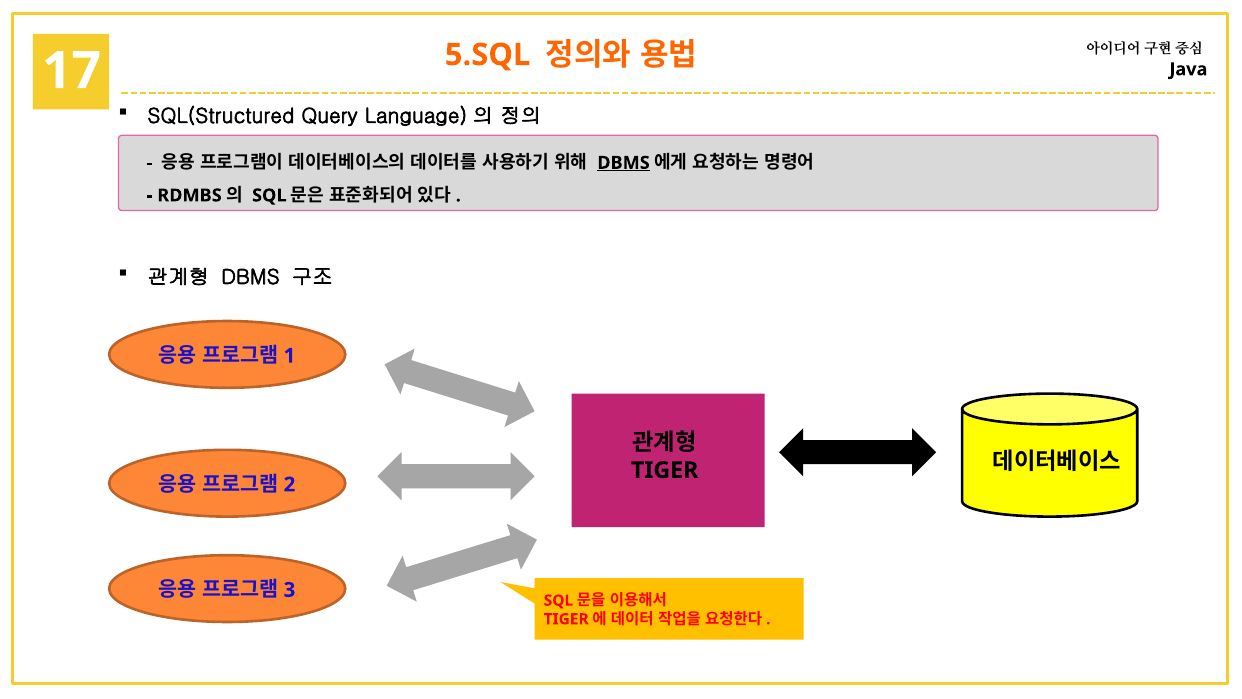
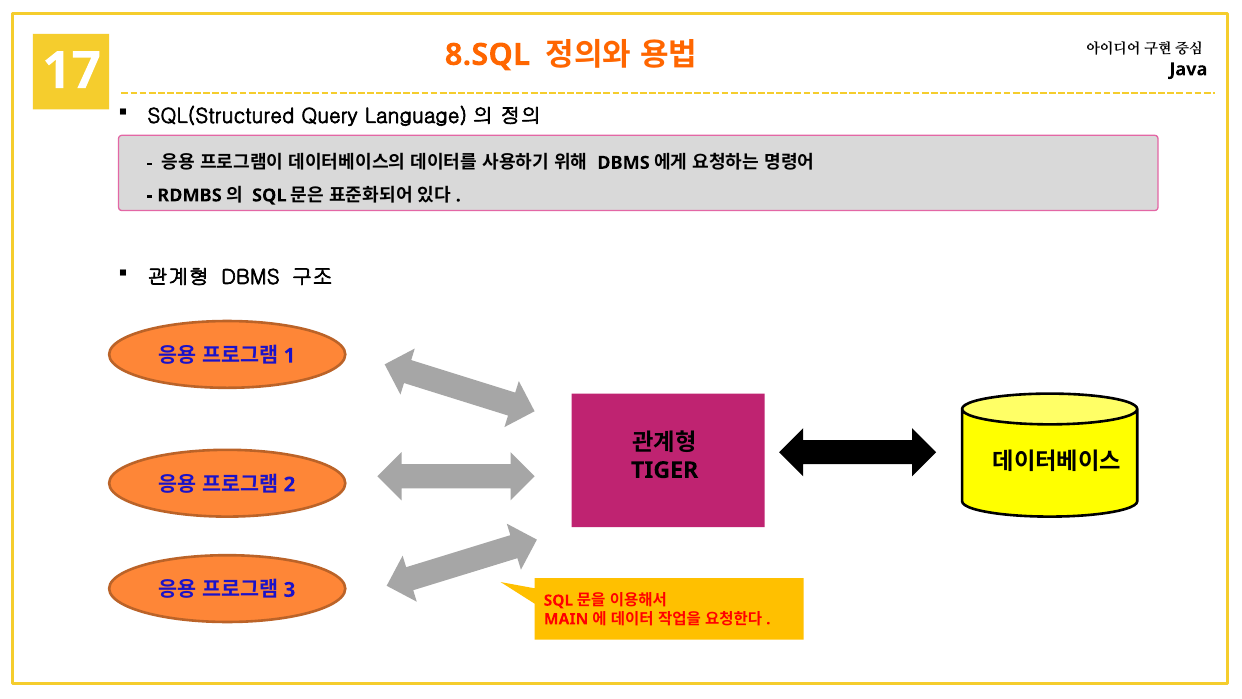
5.SQL: 5.SQL -> 8.SQL (488, 55)
DBMS underline: present -> none (624, 163)
TIGER: TIGER -> MAIN (566, 619)
